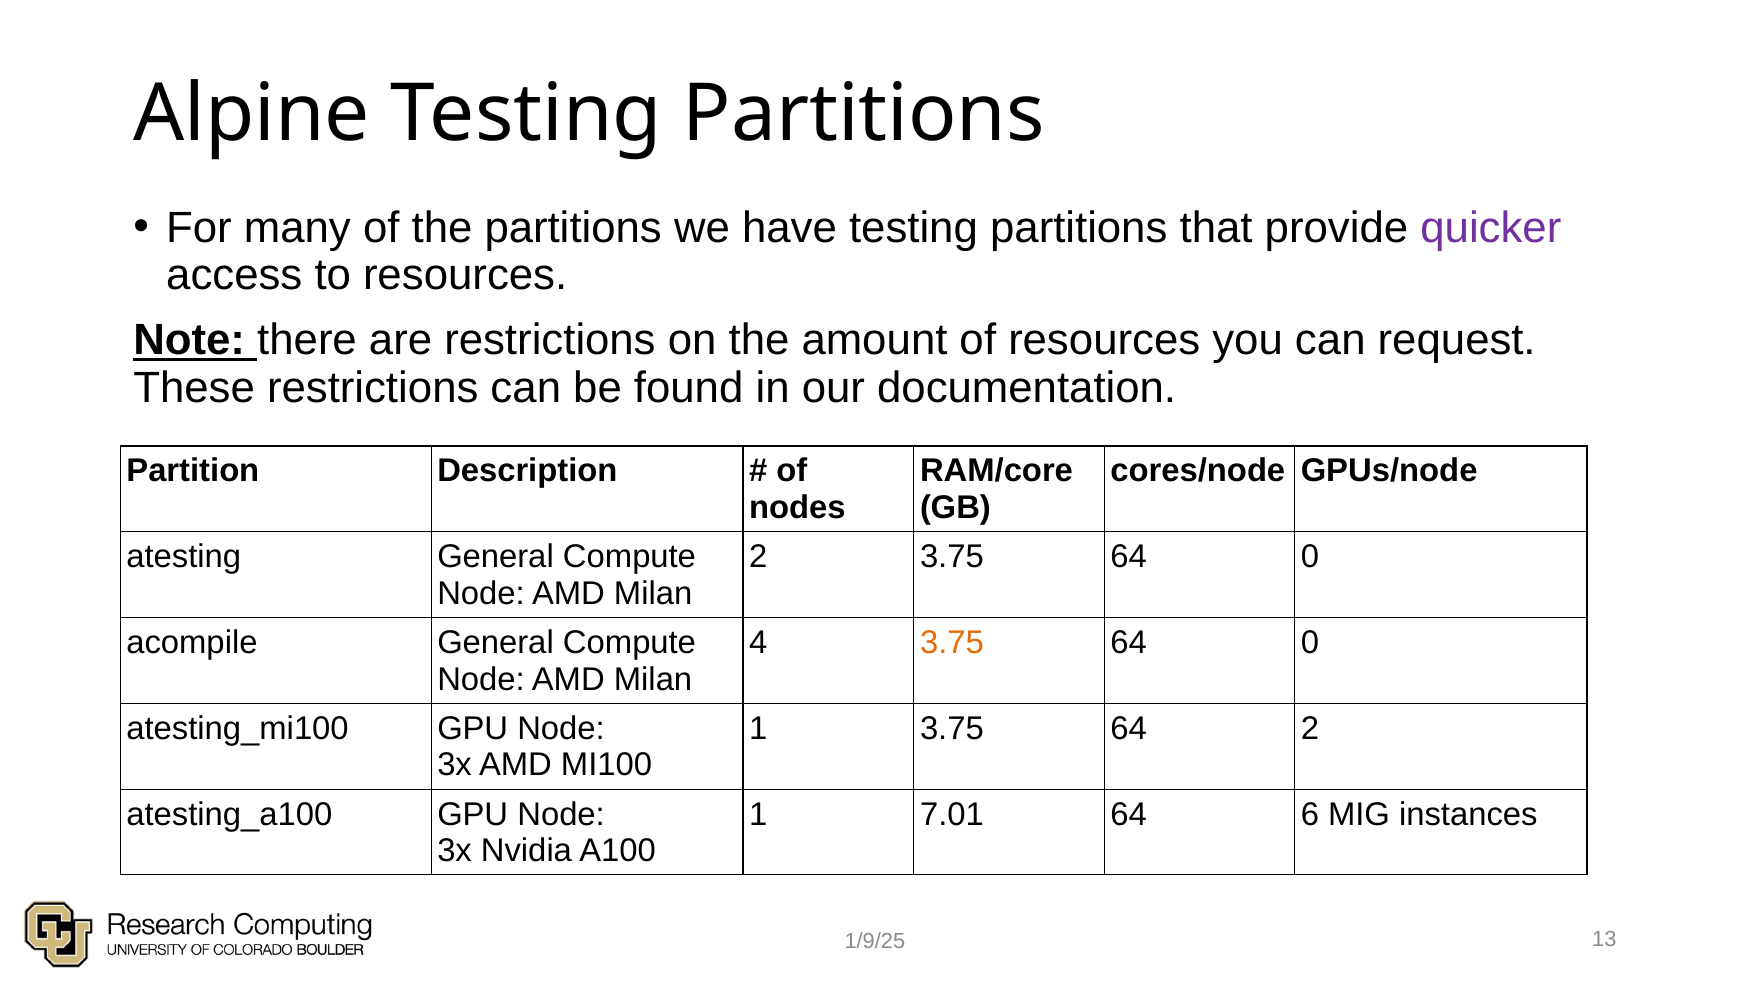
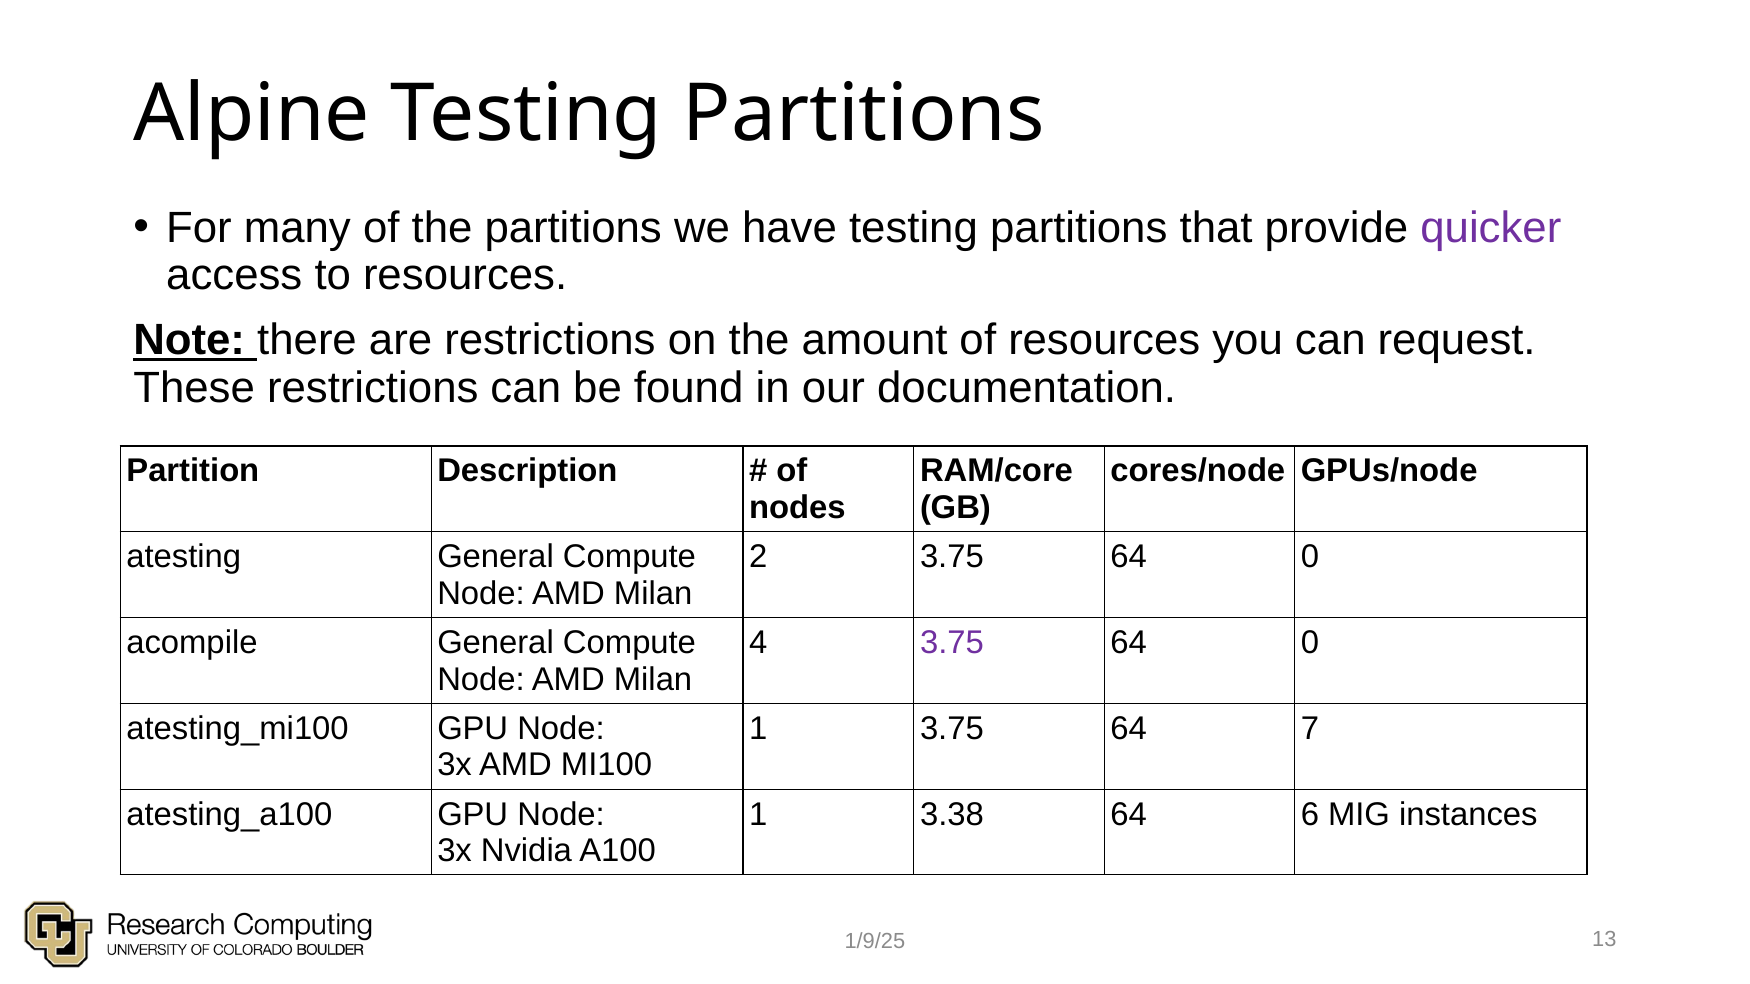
3.75 colour: orange -> purple (952, 643)
64 2: 2 -> 7 (1310, 729)
7.01: 7.01 -> 3.38 (952, 814)
